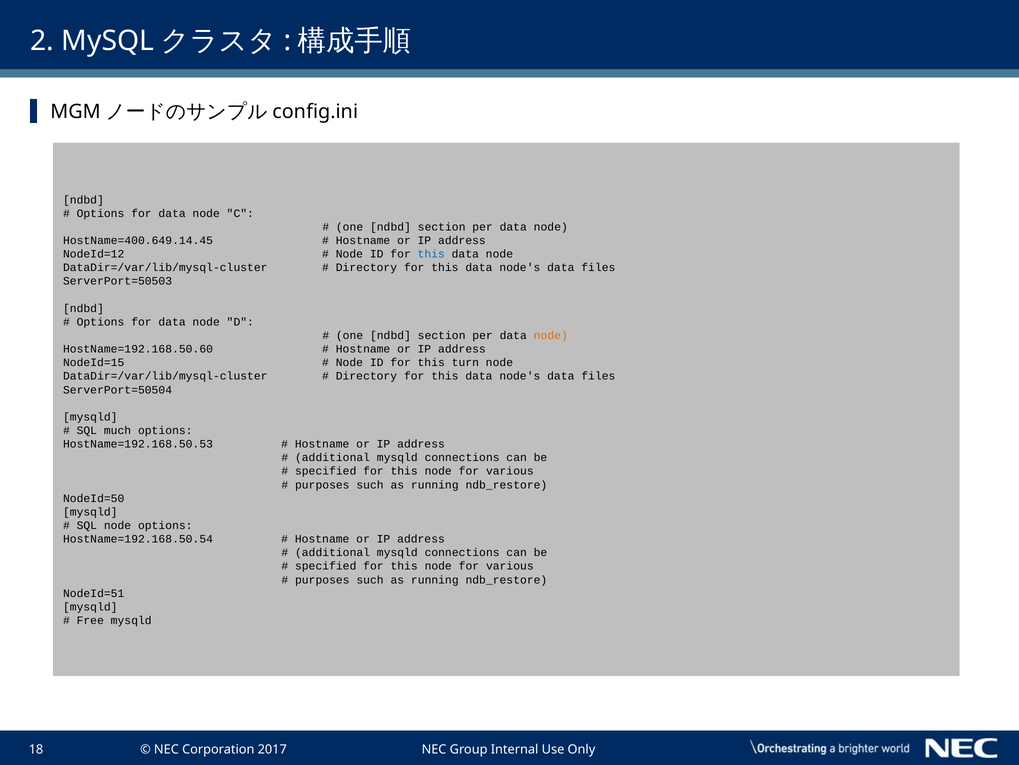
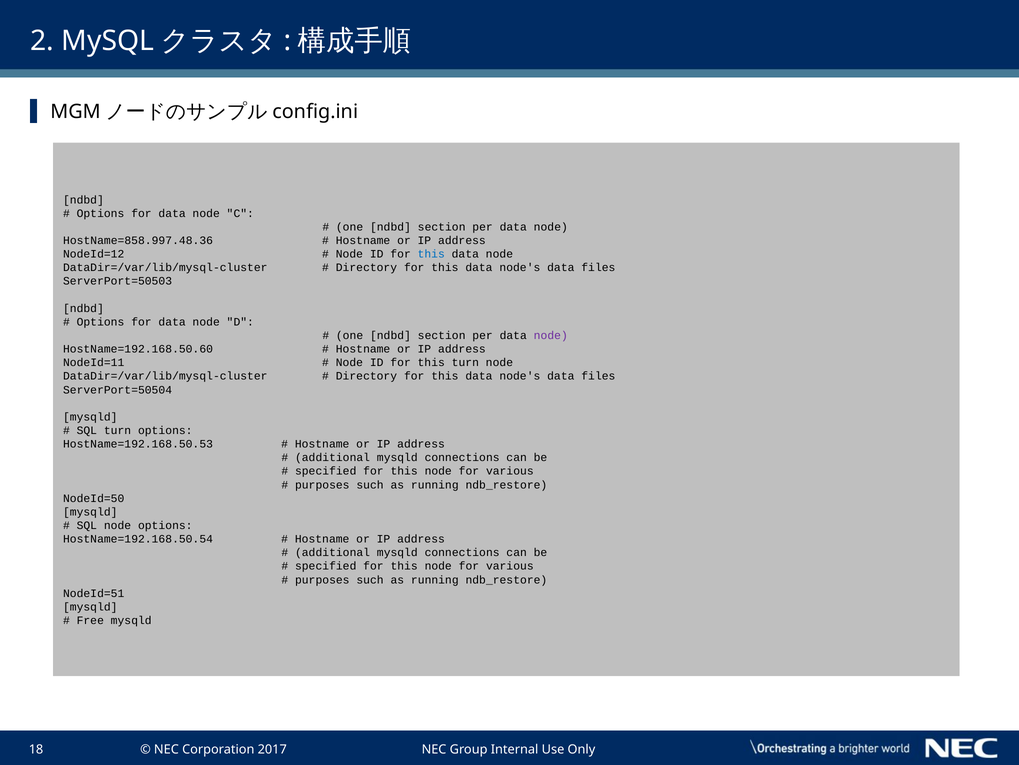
HostName=400.649.14.45: HostName=400.649.14.45 -> HostName=858.997.48.36 (138, 240)
node colour: orange -> purple (551, 335)
NodeId=15: NodeId=15 -> NodeId=11 (94, 362)
SQL much: much -> turn (118, 430)
